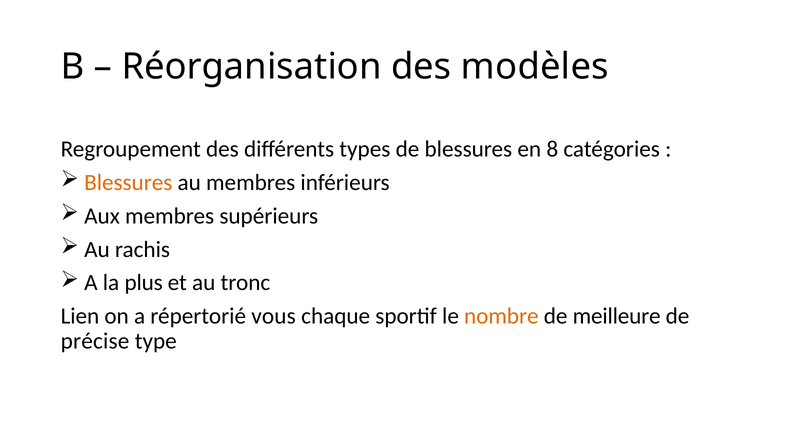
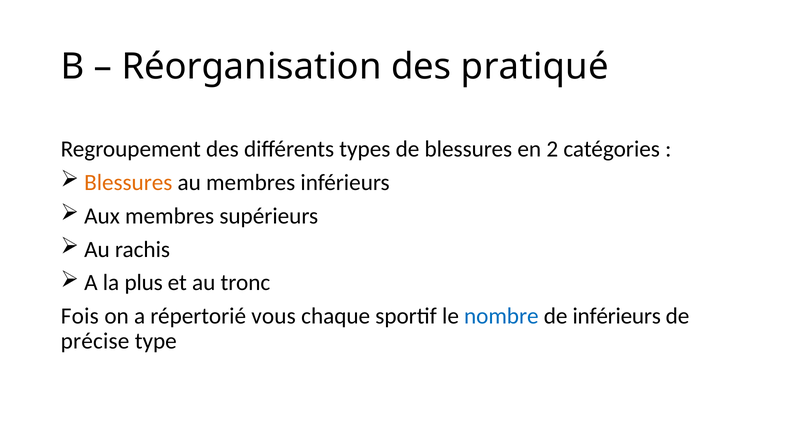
modèles: modèles -> pratiqué (535, 67)
8: 8 -> 2 (552, 149)
Lien: Lien -> Fois (80, 316)
nombre colour: orange -> blue (501, 316)
de meilleure: meilleure -> inférieurs (617, 316)
